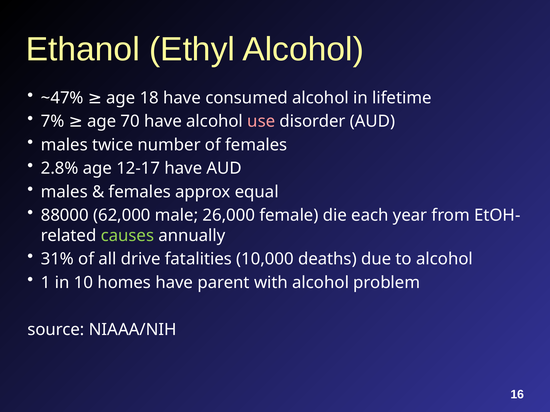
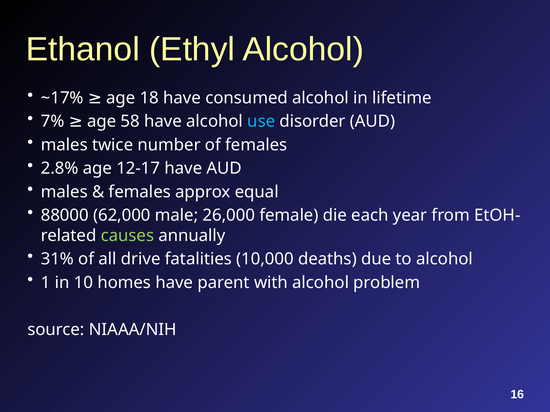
~47%: ~47% -> ~17% (62, 98)
70: 70 -> 58 (130, 122)
use colour: pink -> light blue (261, 122)
